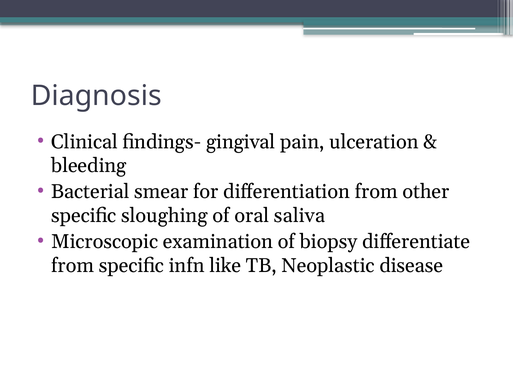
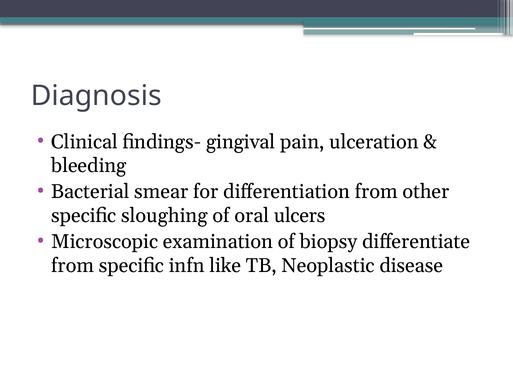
saliva: saliva -> ulcers (300, 216)
